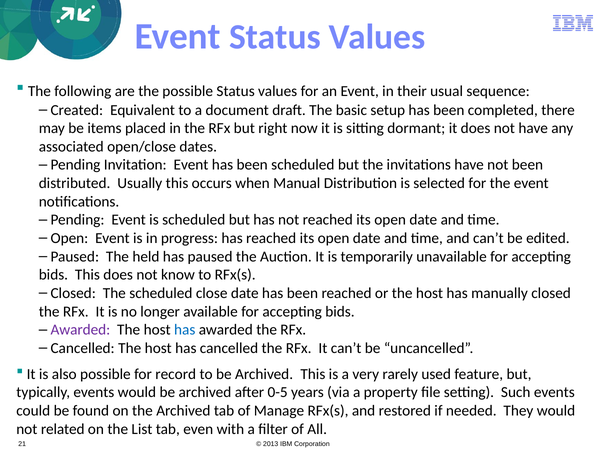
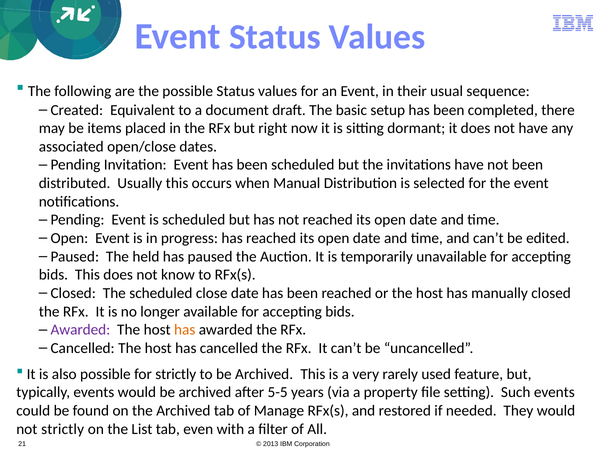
has colour: blue -> orange (185, 330)
for record: record -> strictly (176, 374)
0-5: 0-5 -> 5-5 (278, 393)
not related: related -> strictly (63, 429)
